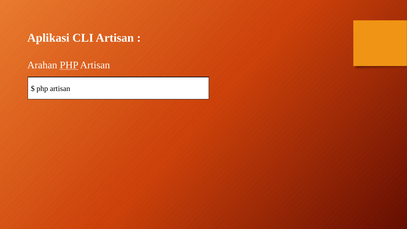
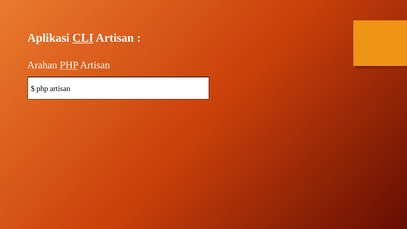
CLI underline: none -> present (83, 38)
